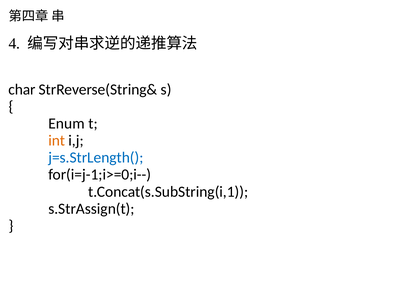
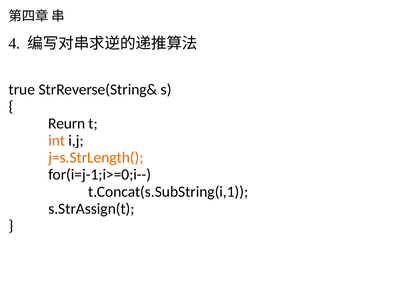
char: char -> true (22, 89)
Enum: Enum -> Reurn (67, 123)
j=s.StrLength( colour: blue -> orange (96, 157)
